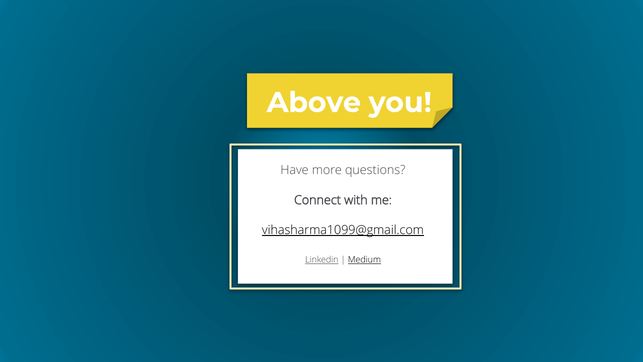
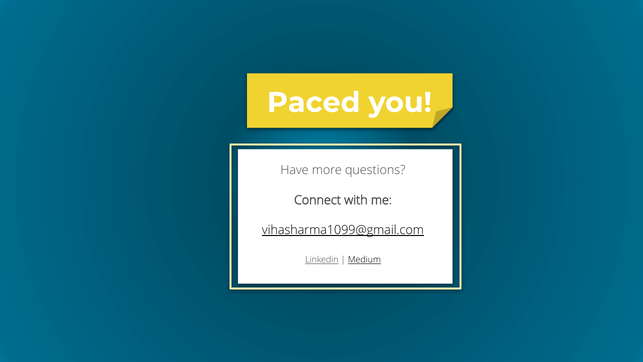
Above: Above -> Paced (314, 102)
